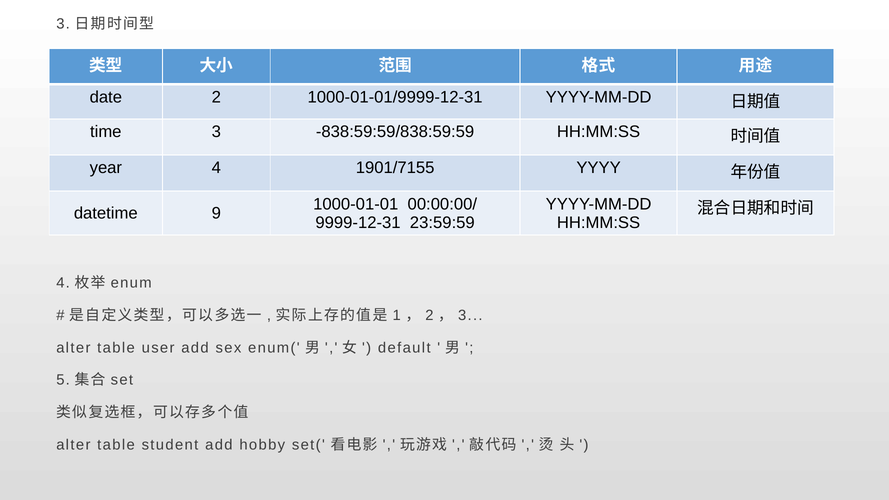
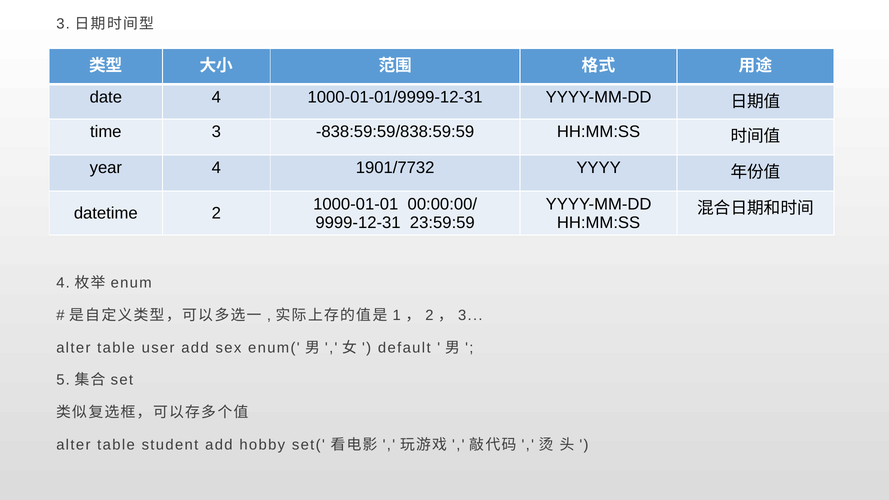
date 2: 2 -> 4 (216, 97)
1901/7155: 1901/7155 -> 1901/7732 (395, 168)
datetime 9: 9 -> 2 (216, 213)
